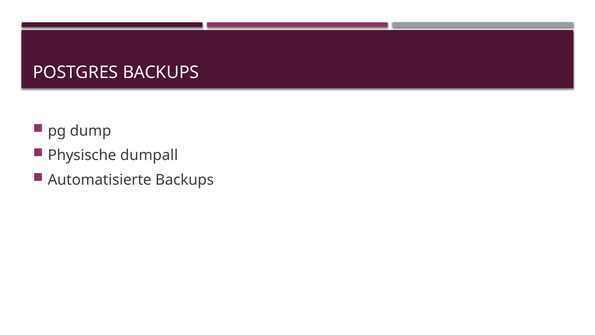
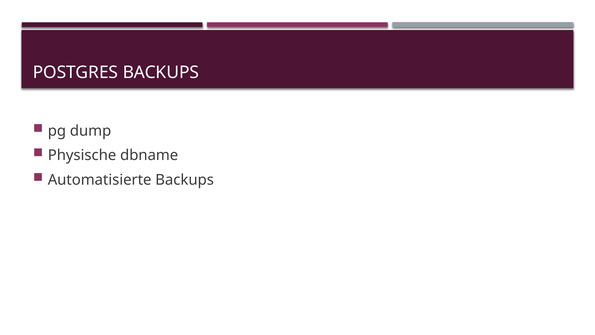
dumpall: dumpall -> dbname (149, 155)
